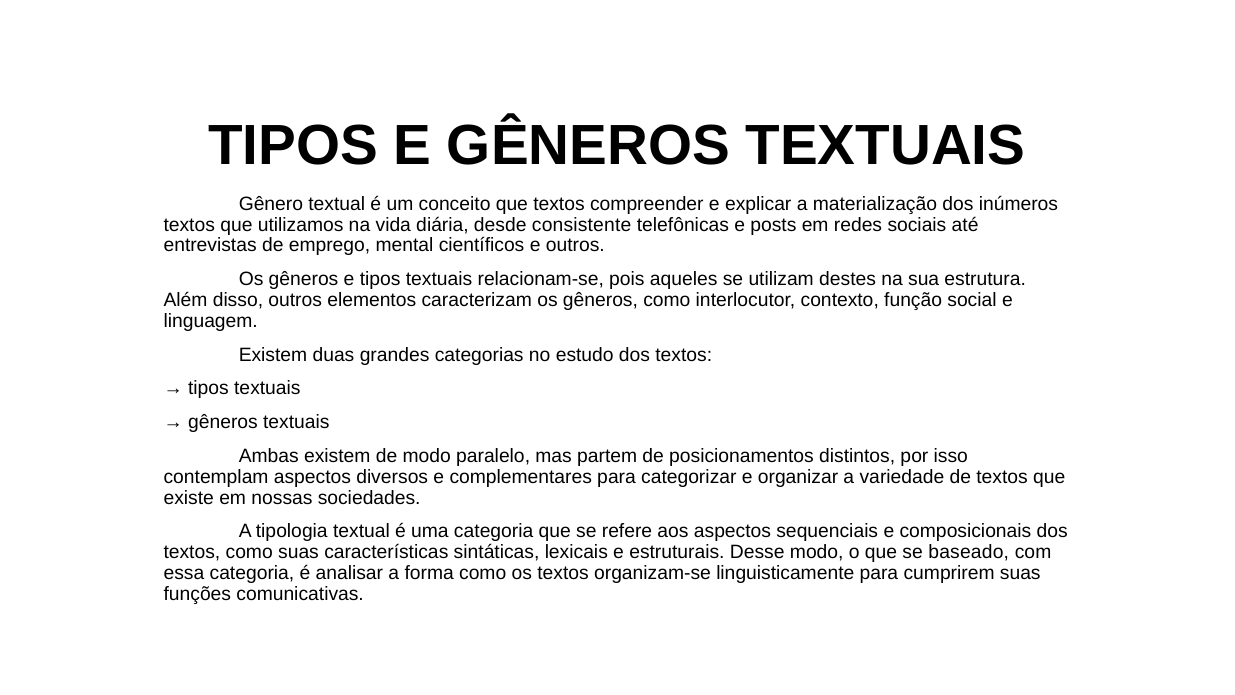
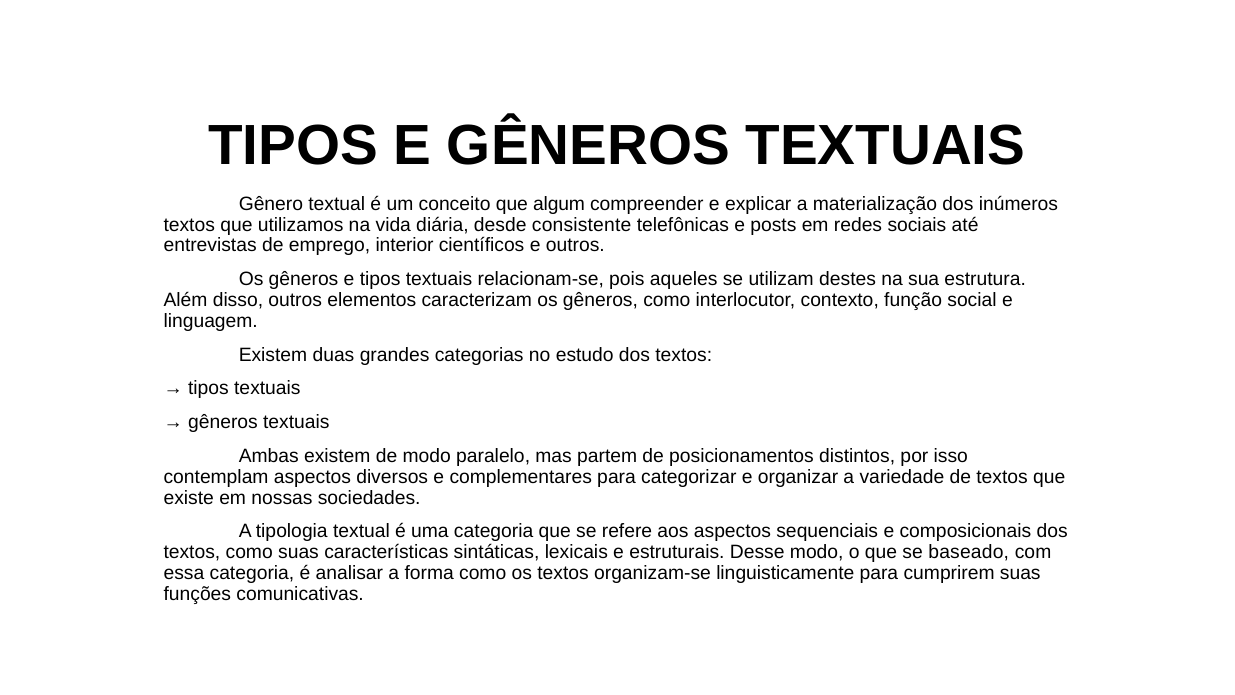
que textos: textos -> algum (559, 204)
mental: mental -> interior (405, 246)
